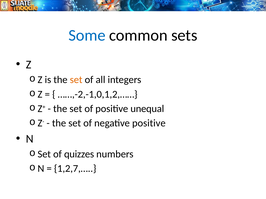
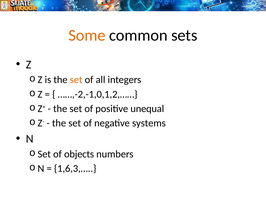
Some colour: blue -> orange (87, 35)
negative positive: positive -> systems (149, 123)
quizzes: quizzes -> objects (79, 154)
1,2,7,…: 1,2,7,… -> 1,6,3,… (75, 169)
